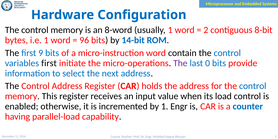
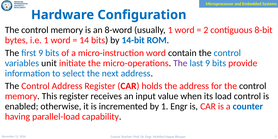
96: 96 -> 14 (84, 40)
variables first: first -> unit (49, 63)
last 0: 0 -> 9 (208, 63)
control colour: blue -> black (253, 86)
